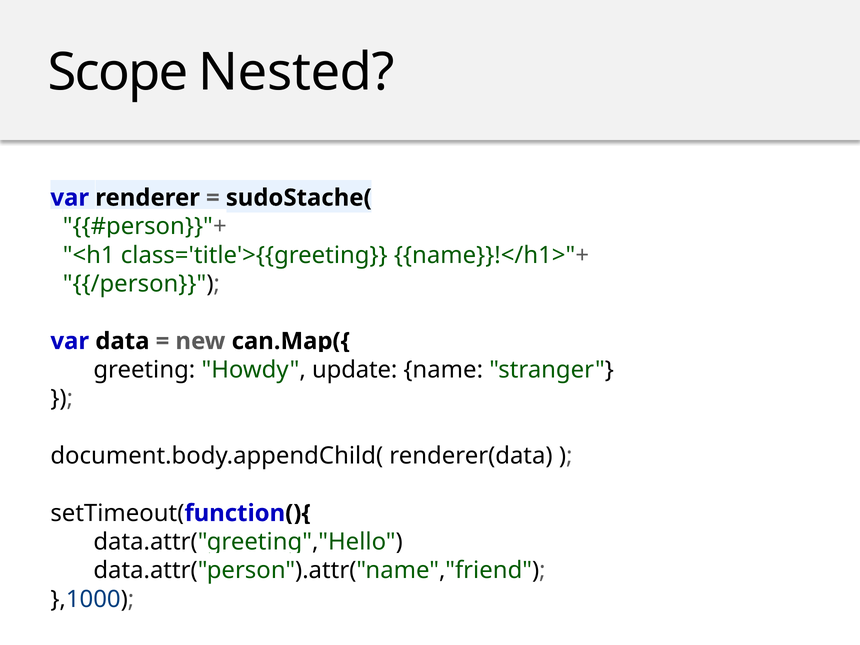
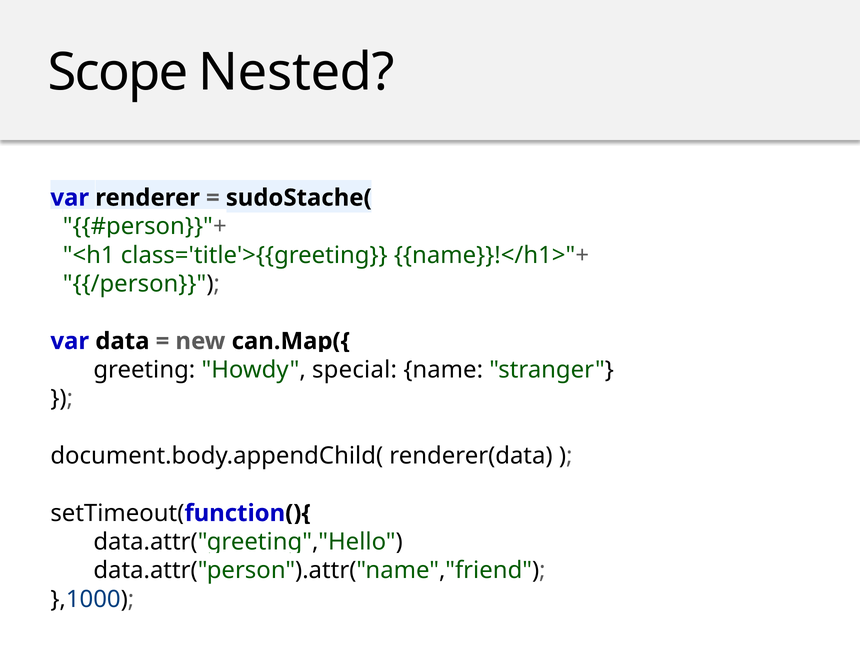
update: update -> special (355, 370)
